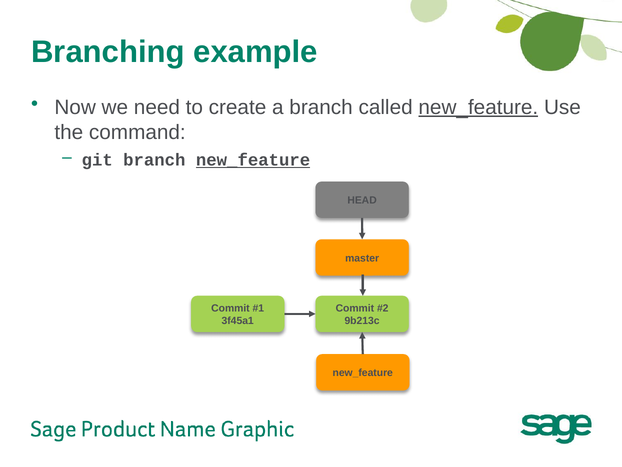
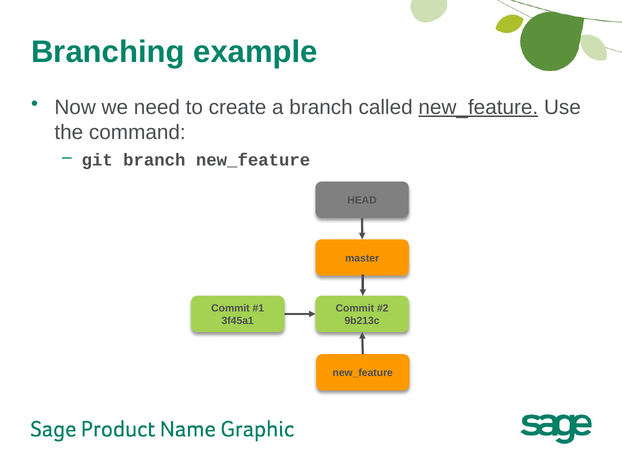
new_feature underline: present -> none (253, 160)
